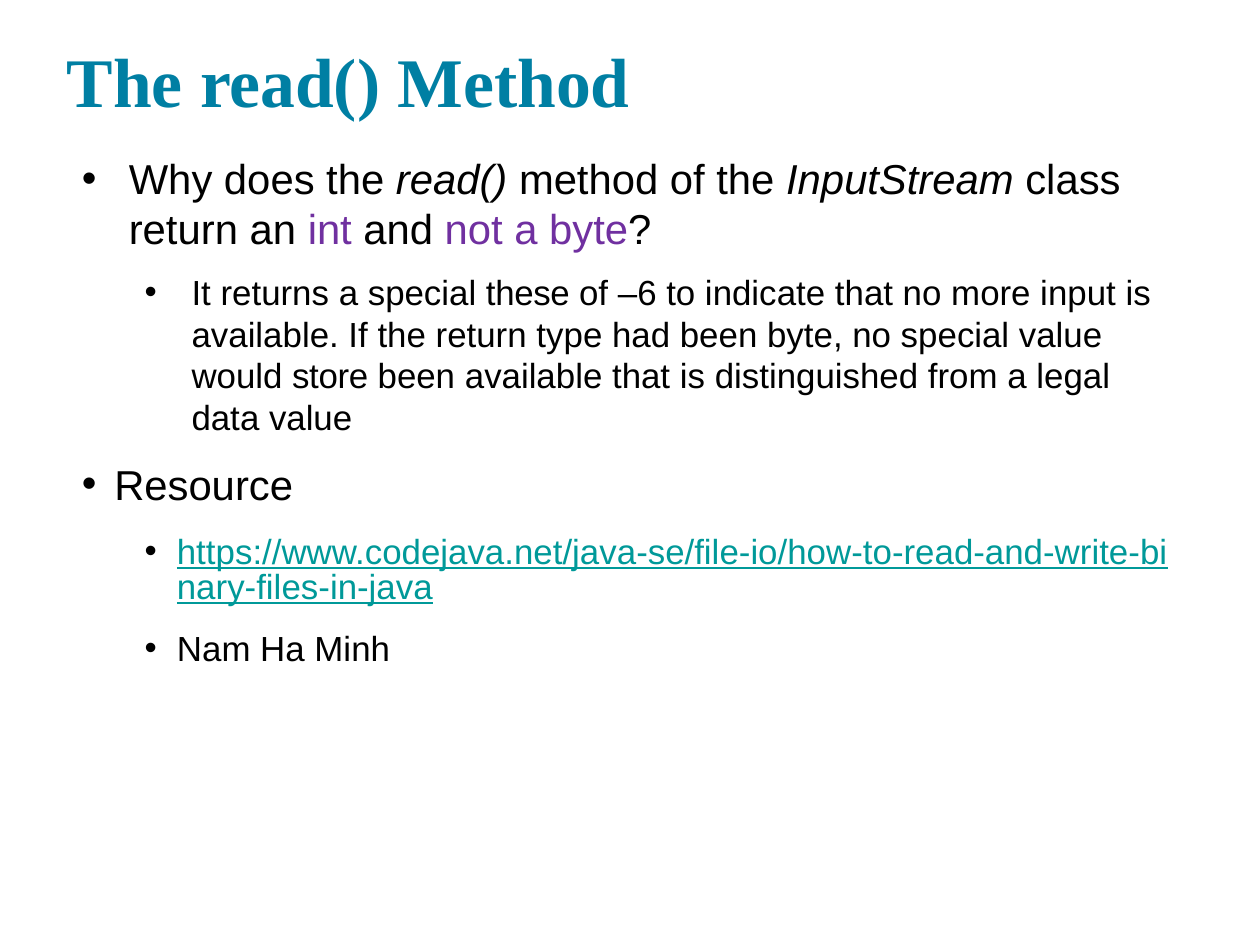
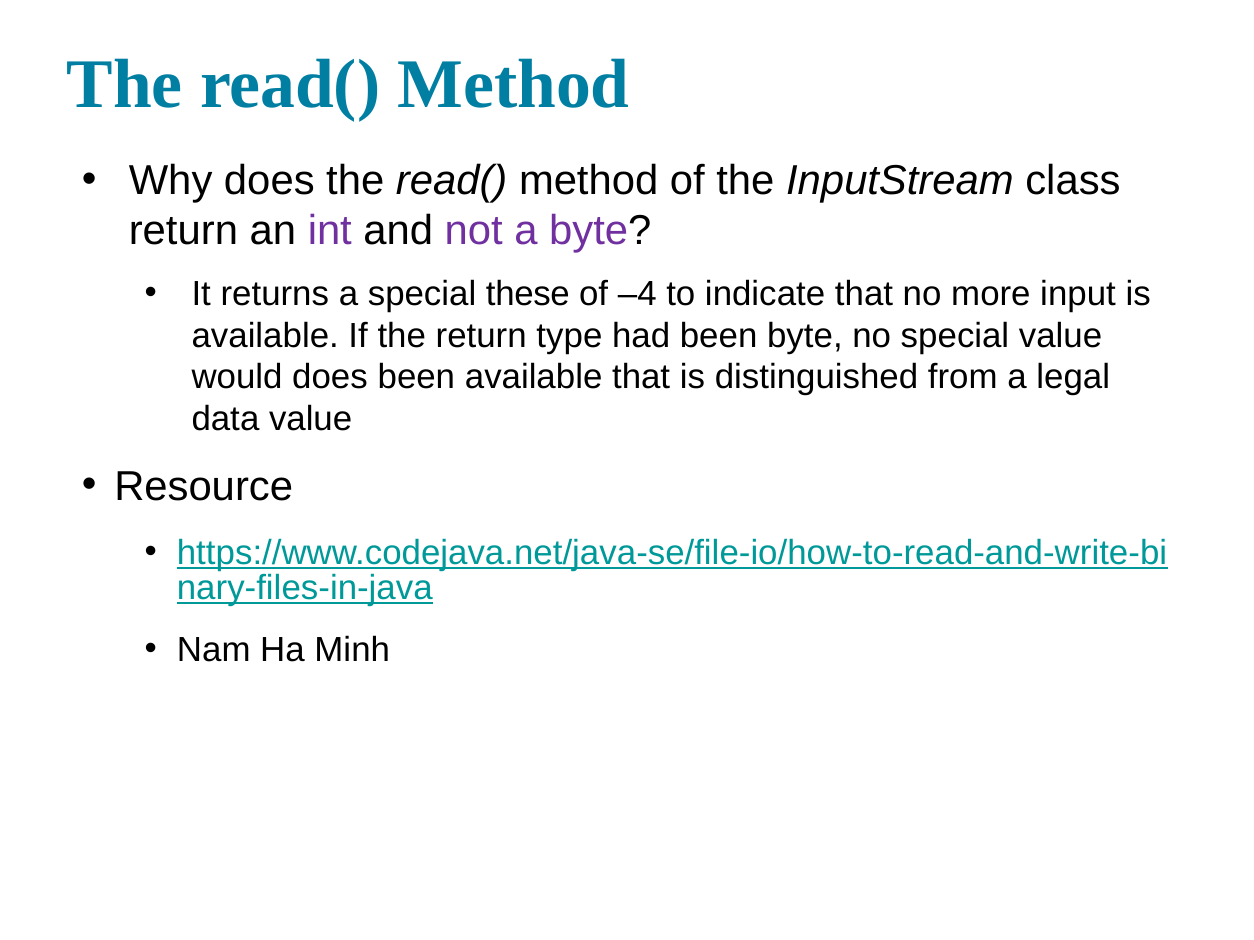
–6: –6 -> –4 (637, 294)
would store: store -> does (330, 378)
